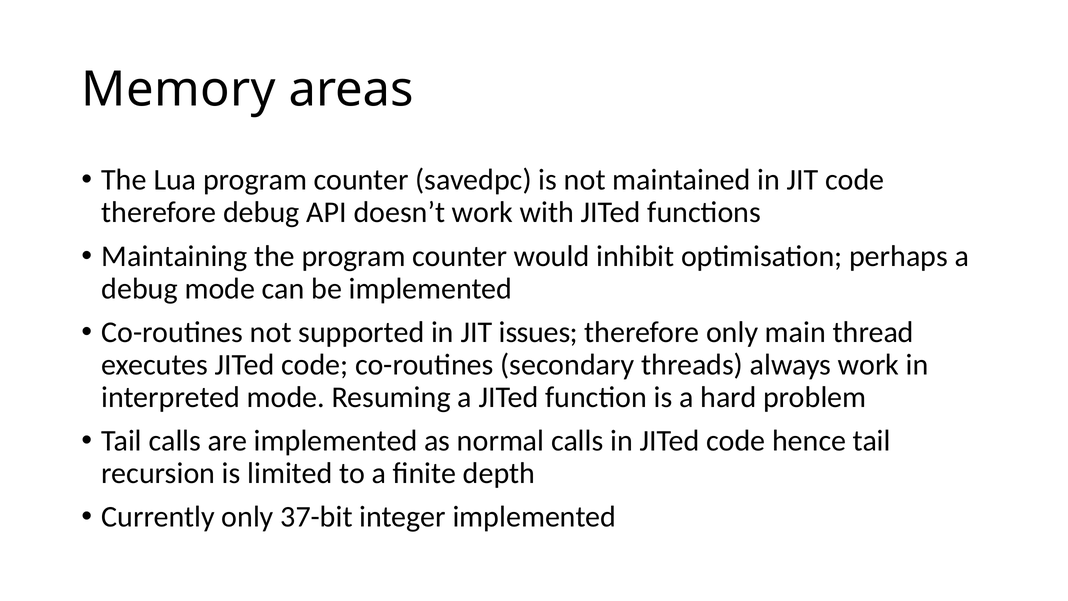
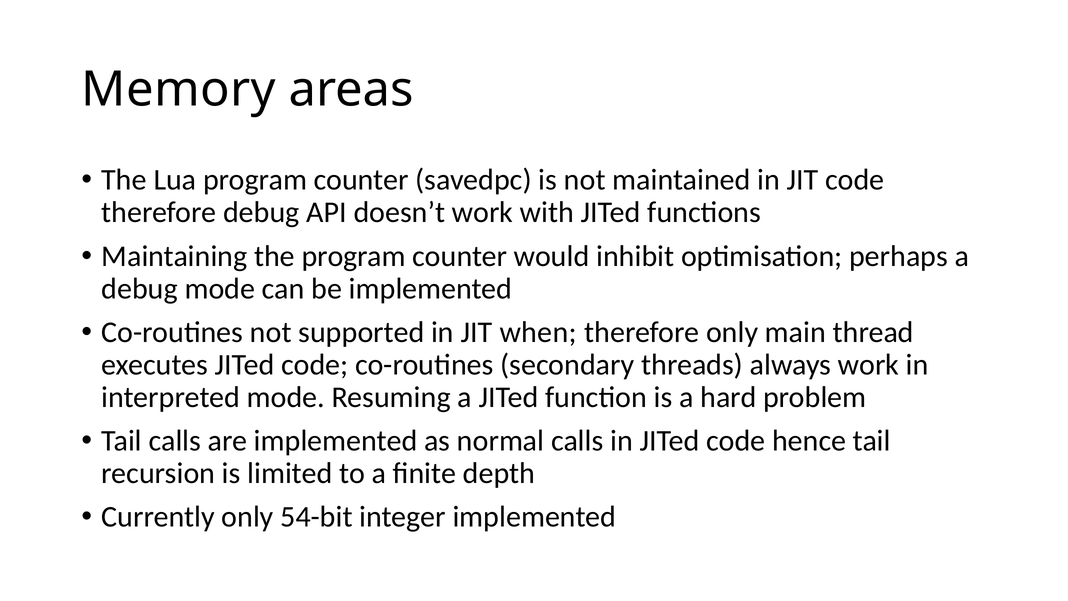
issues: issues -> when (538, 332)
37-bit: 37-bit -> 54-bit (316, 517)
